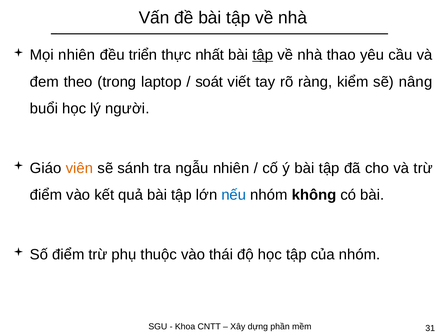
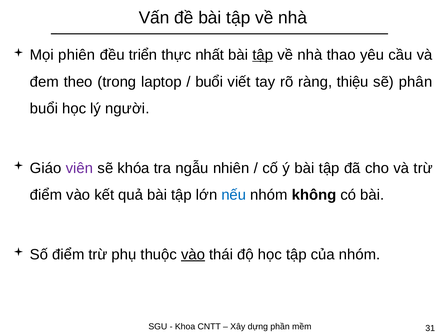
Mọi nhiên: nhiên -> phiên (77, 55)
soát: soát -> buổi (209, 82)
kiểm: kiểm -> thiệu (353, 82)
nâng: nâng -> phân (416, 82)
viên colour: orange -> purple (79, 168)
sánh: sánh -> khóa (134, 168)
vào underline: none -> present (193, 254)
